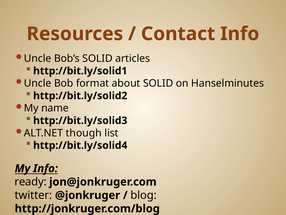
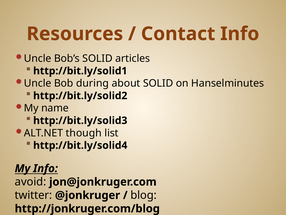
format: format -> during (92, 83)
ready: ready -> avoid (30, 181)
